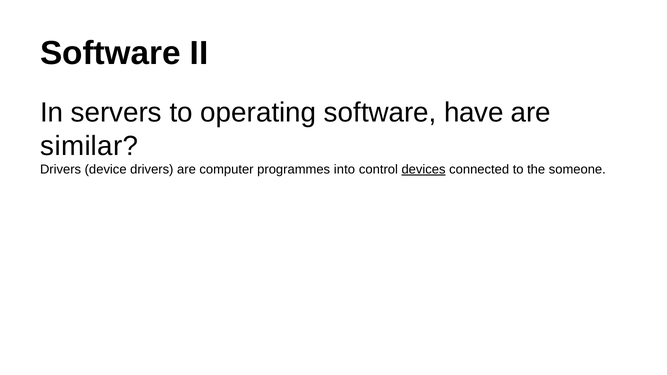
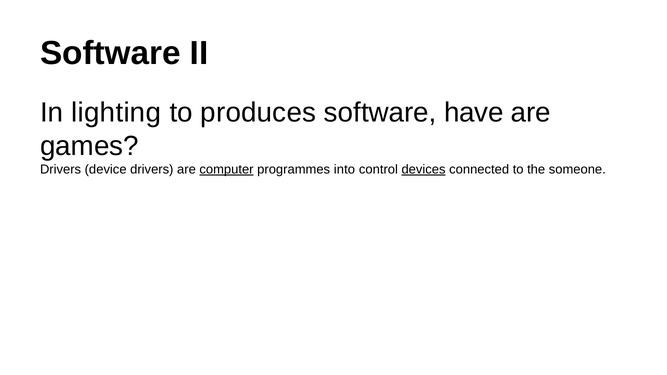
servers: servers -> lighting (116, 113)
operating: operating -> produces (258, 113)
similar: similar -> games (89, 146)
computer underline: none -> present (226, 170)
